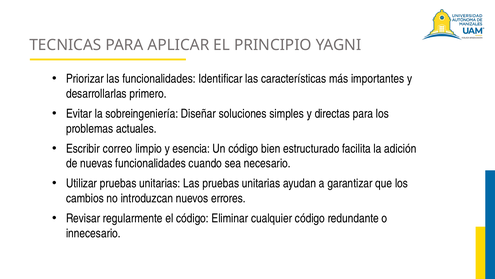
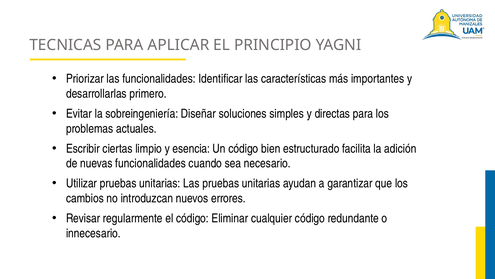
correo: correo -> ciertas (118, 148)
